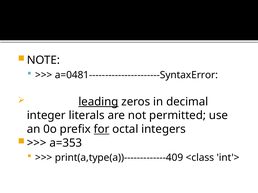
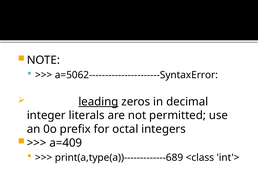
a=0481----------------------SyntaxError: a=0481----------------------SyntaxError -> a=5062----------------------SyntaxError (136, 75)
for underline: present -> none (102, 129)
a=353: a=353 -> a=409 (66, 143)
print(a,type(a))-------------409: print(a,type(a))-------------409 -> print(a,type(a))-------------689 (119, 158)
